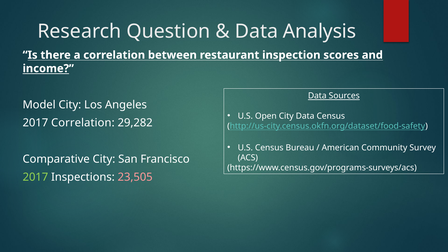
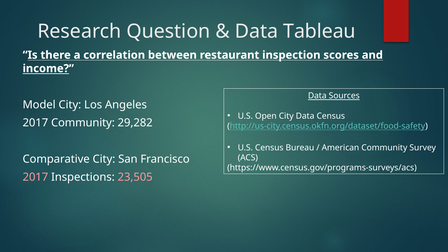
Analysis: Analysis -> Tableau (320, 31)
2017 Correlation: Correlation -> Community (83, 123)
2017 colour: light green -> pink (35, 177)
